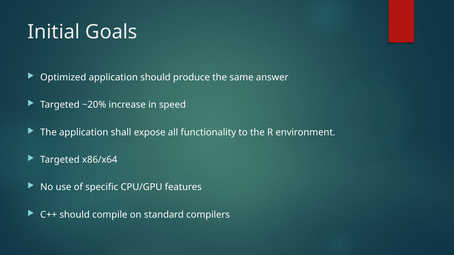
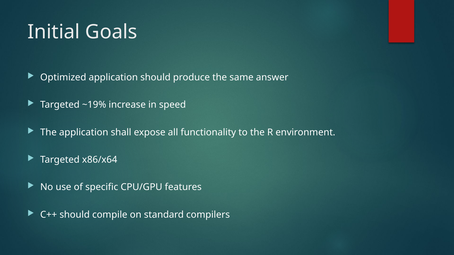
~20%: ~20% -> ~19% (94, 105)
